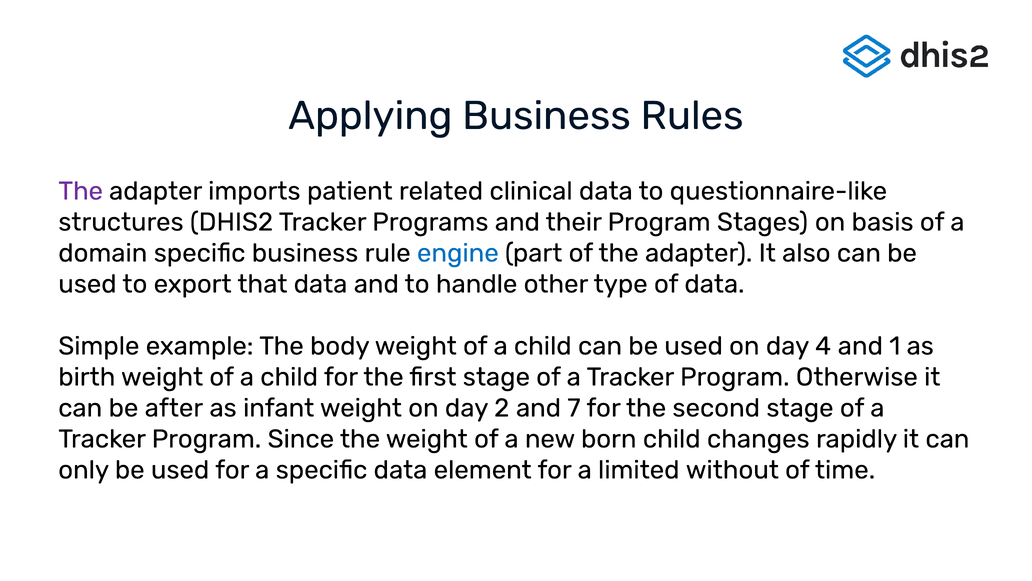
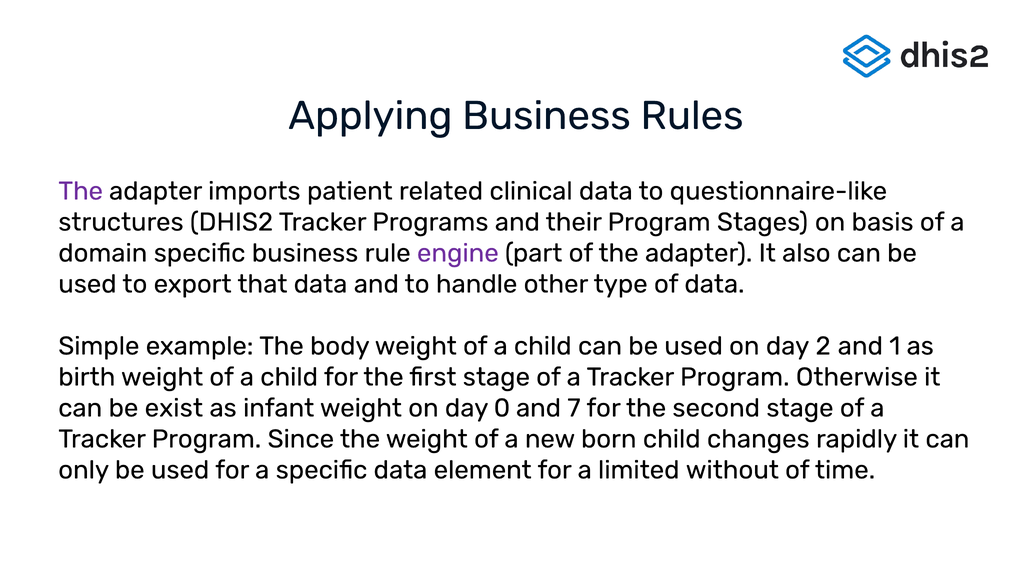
engine colour: blue -> purple (458, 253)
4: 4 -> 2 (823, 346)
after: after -> exist (174, 408)
2: 2 -> 0 (502, 408)
